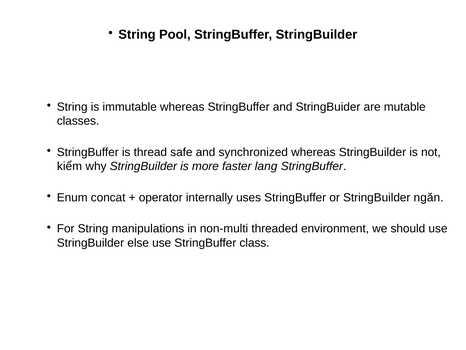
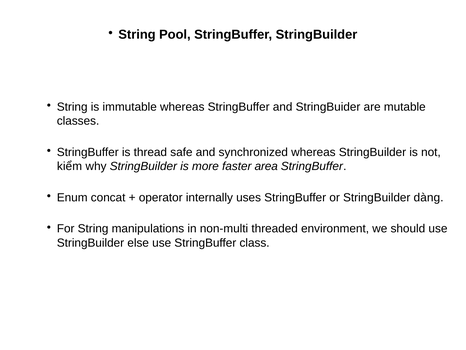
lang: lang -> area (266, 166)
ngăn: ngăn -> dàng (429, 197)
